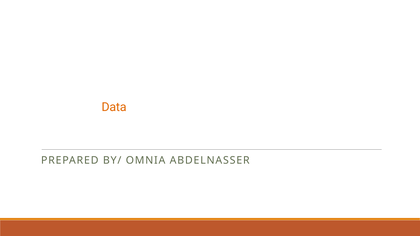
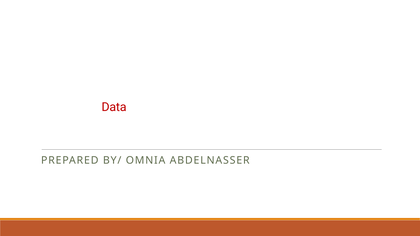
Data colour: orange -> red (114, 107)
